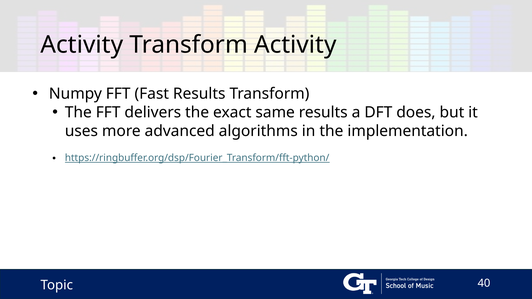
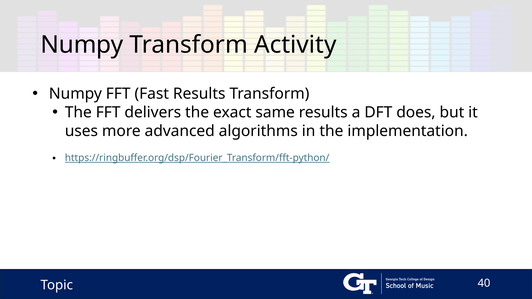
Activity: Activity -> Numpy (82, 45)
